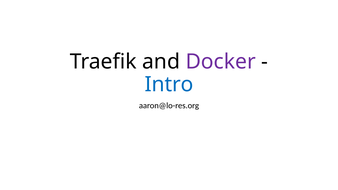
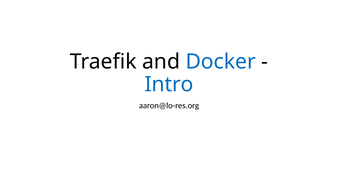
Docker colour: purple -> blue (221, 62)
